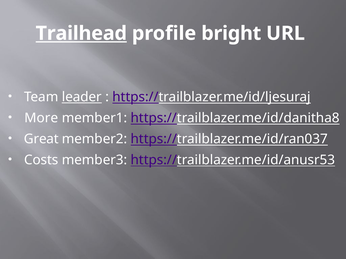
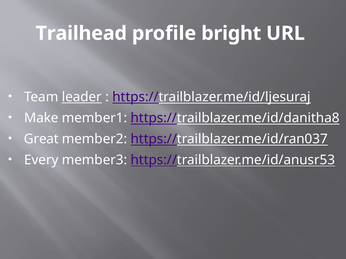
Trailhead underline: present -> none (81, 33)
More: More -> Make (41, 118)
Costs: Costs -> Every (41, 160)
